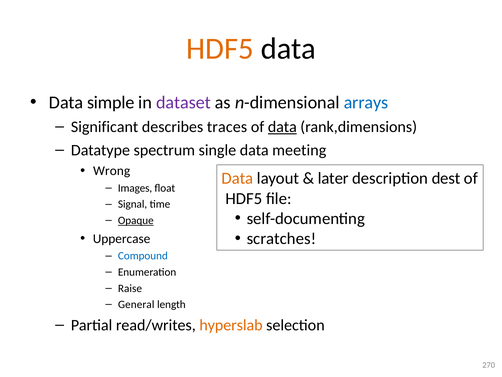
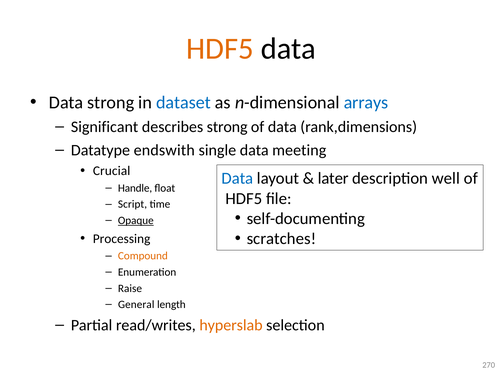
Data simple: simple -> strong (111, 103)
dataset colour: purple -> blue (183, 103)
describes traces: traces -> strong (227, 127)
data underline: present -> none (282, 127)
spectrum: spectrum -> endswith (164, 150)
Wrong: Wrong -> Crucial (112, 171)
Data colour: orange -> blue (237, 178)
dest: dest -> well (446, 178)
Images: Images -> Handle (135, 188)
Signal: Signal -> Script (133, 204)
Uppercase: Uppercase -> Processing (122, 238)
Compound colour: blue -> orange (143, 256)
